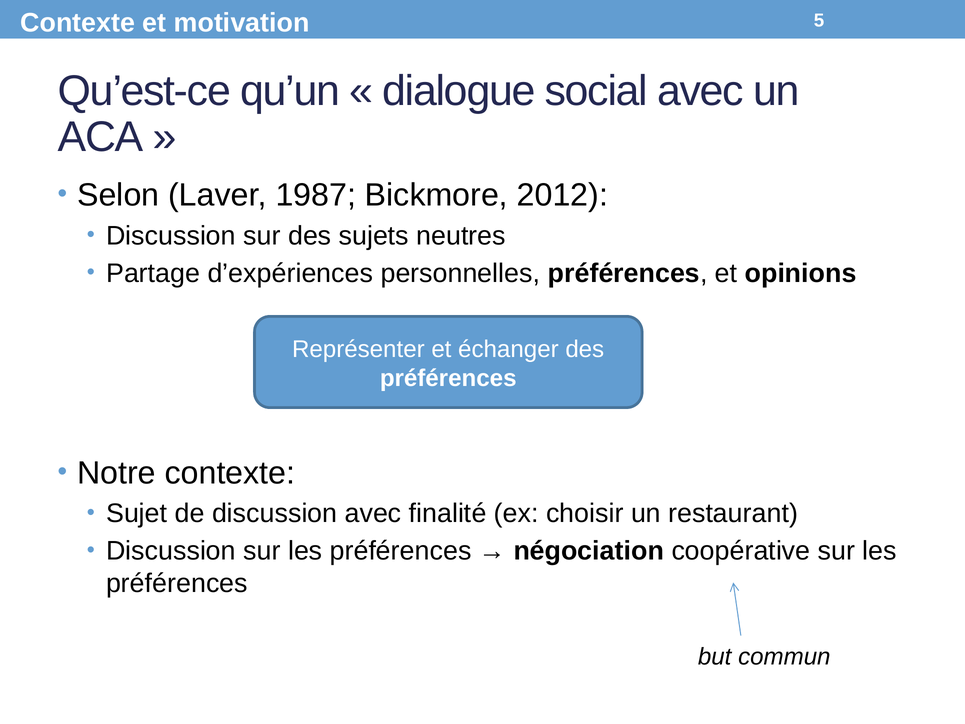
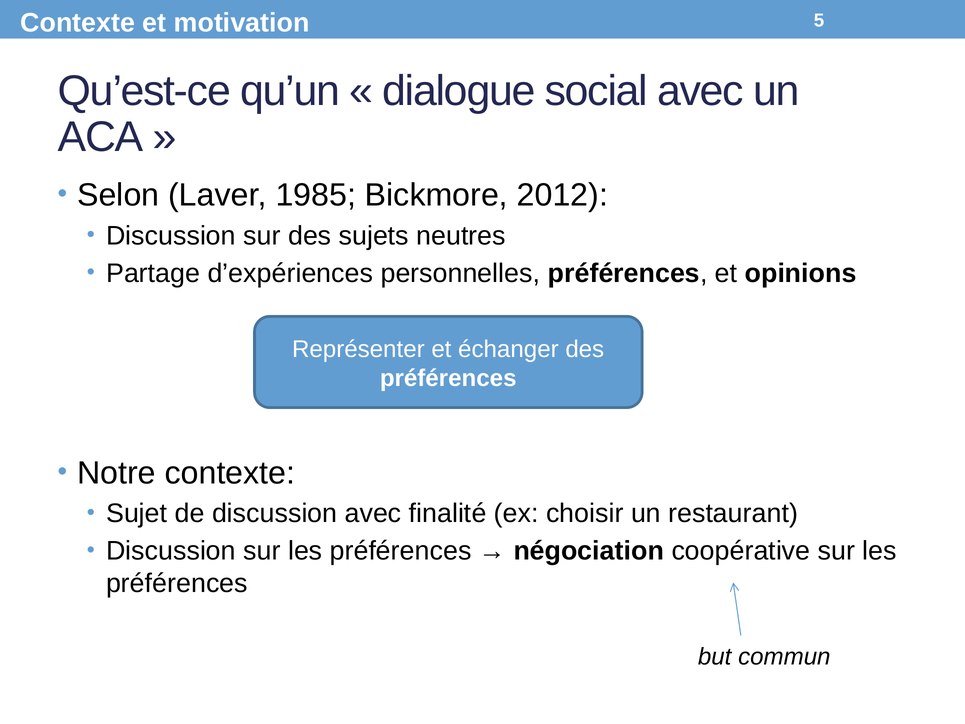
1987: 1987 -> 1985 (316, 195)
